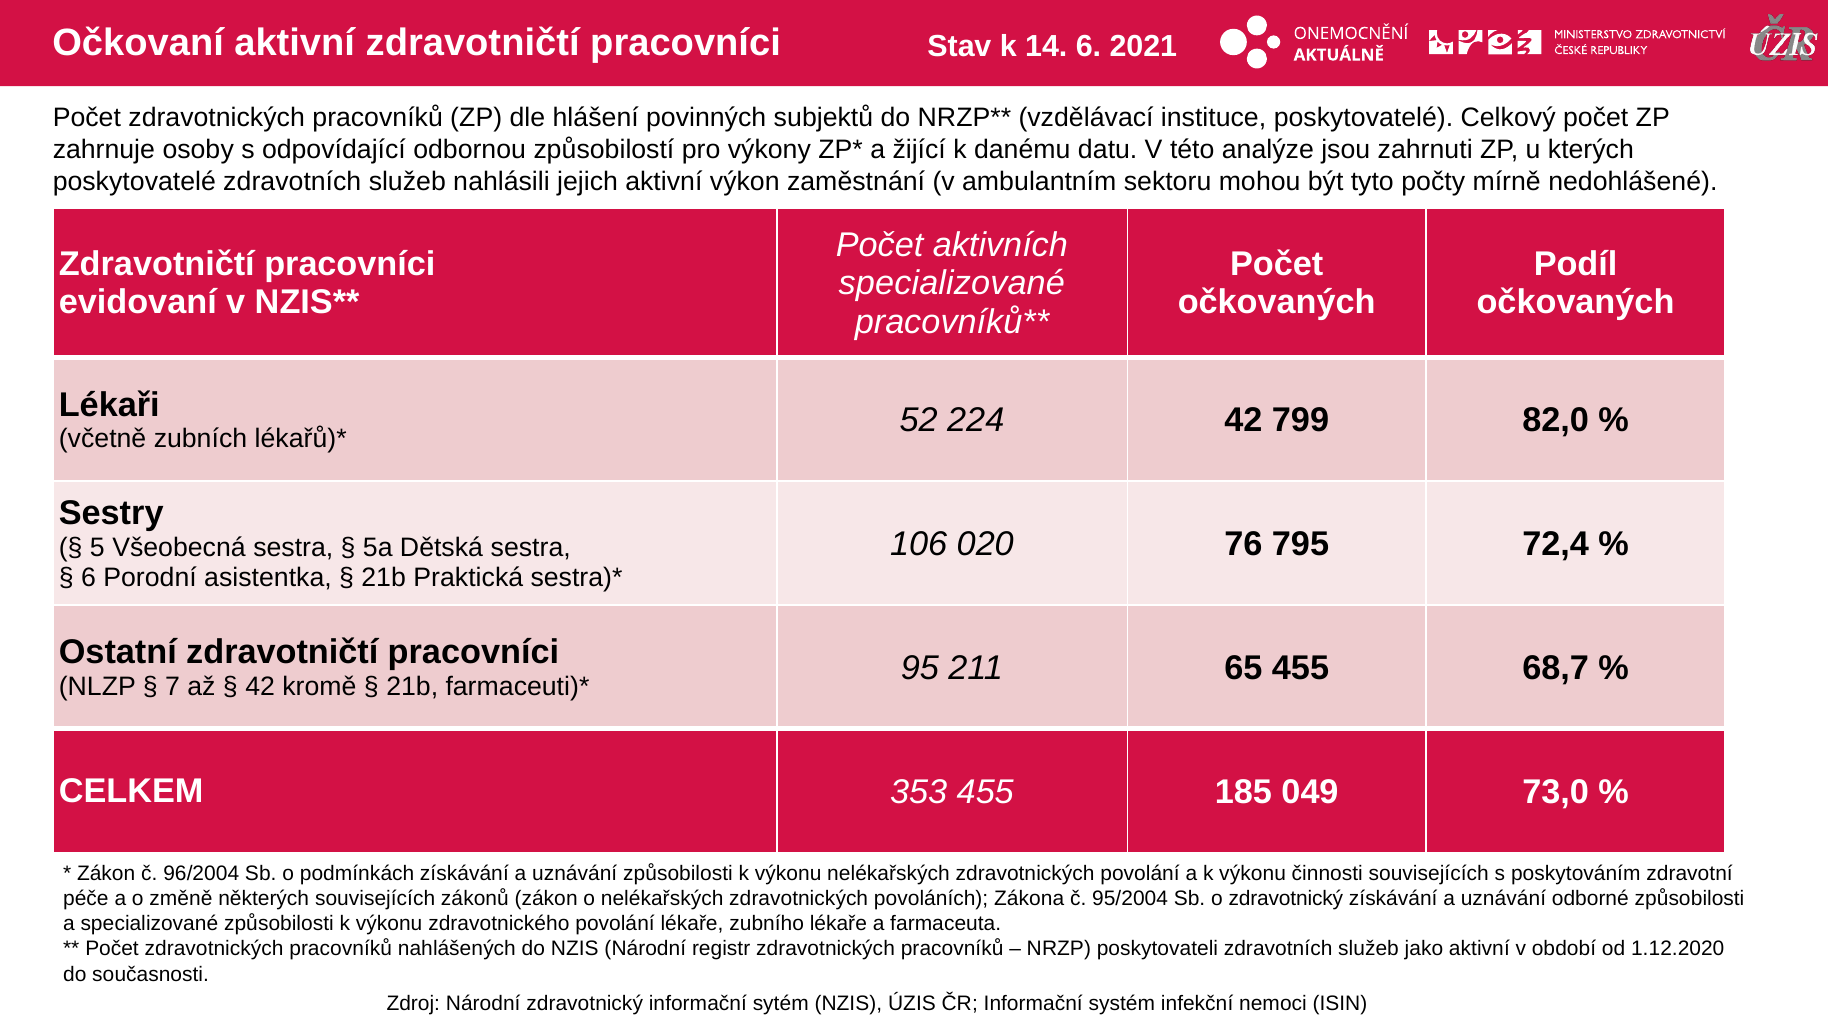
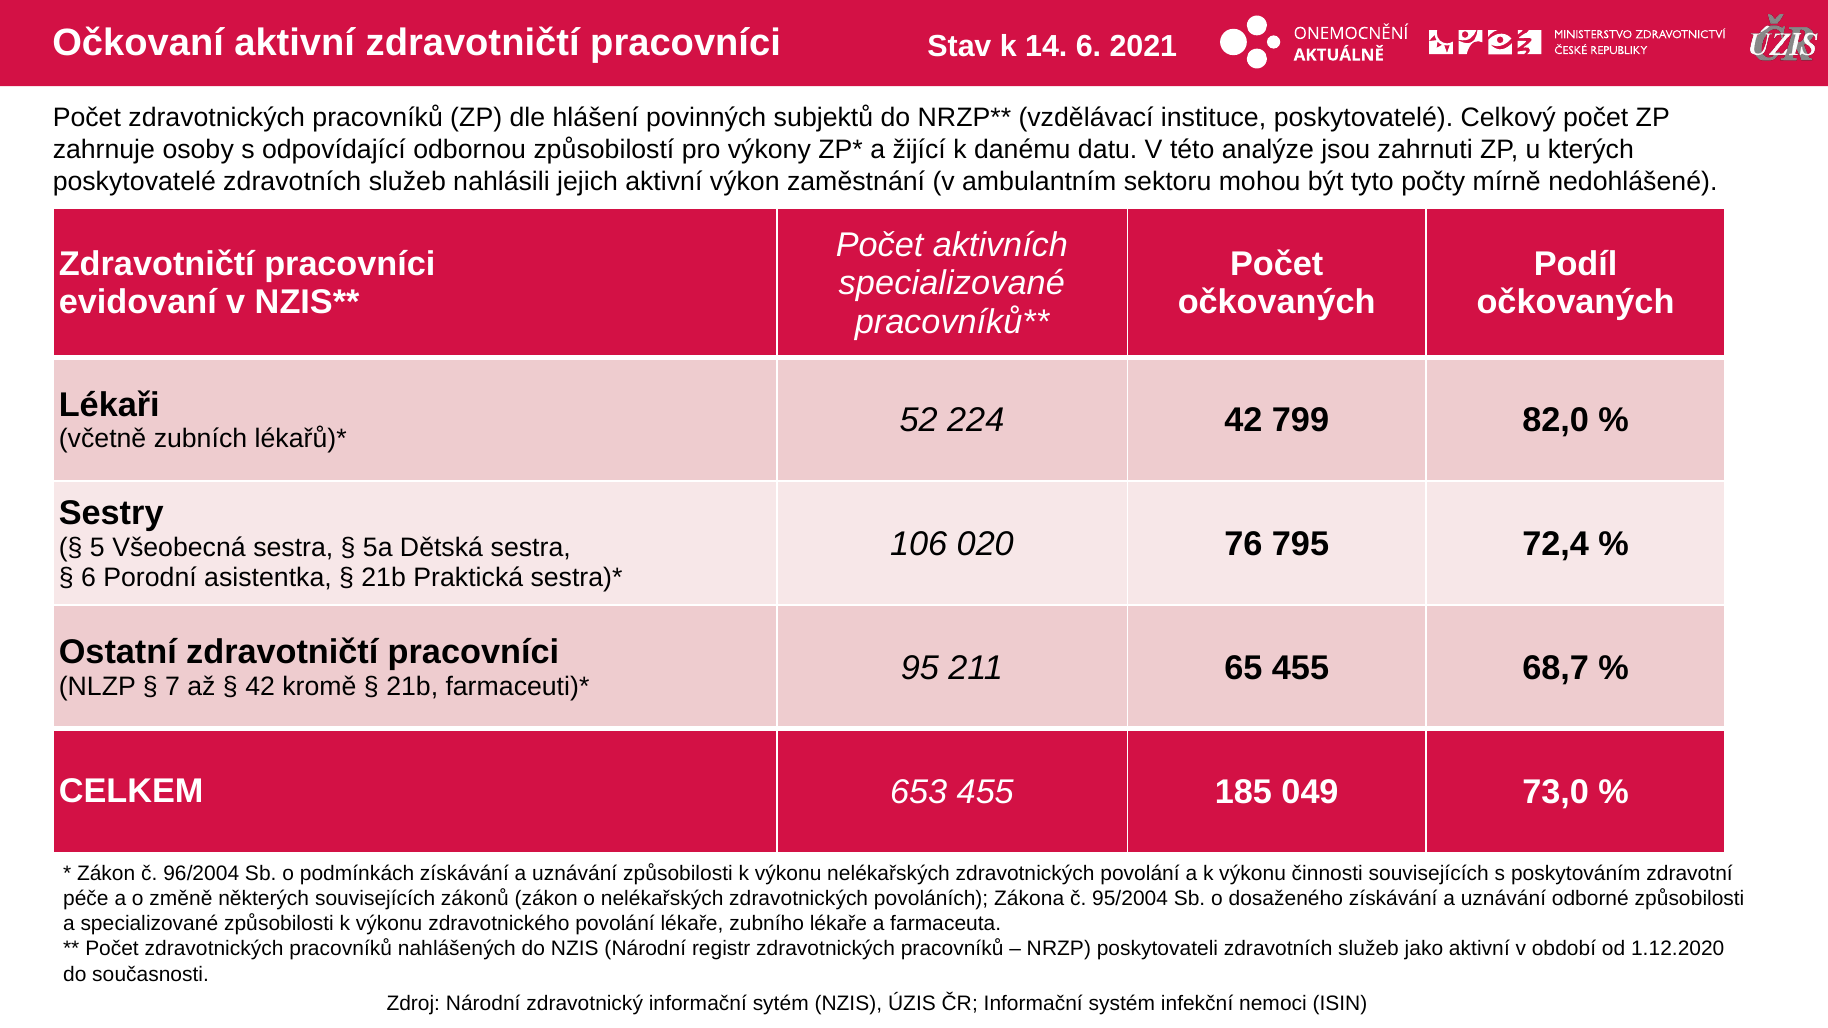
353: 353 -> 653 (919, 792)
o zdravotnický: zdravotnický -> dosaženého (1286, 899)
